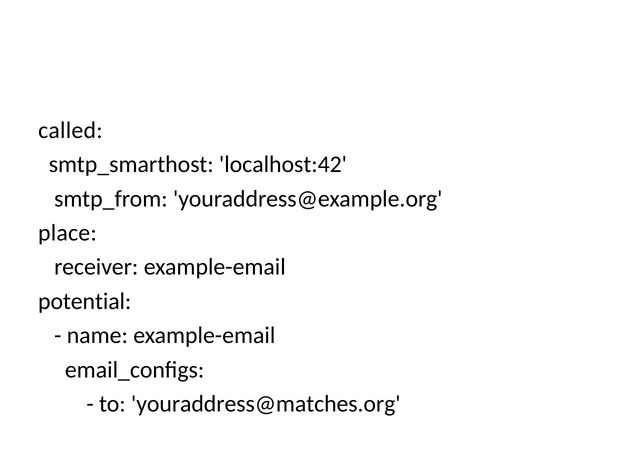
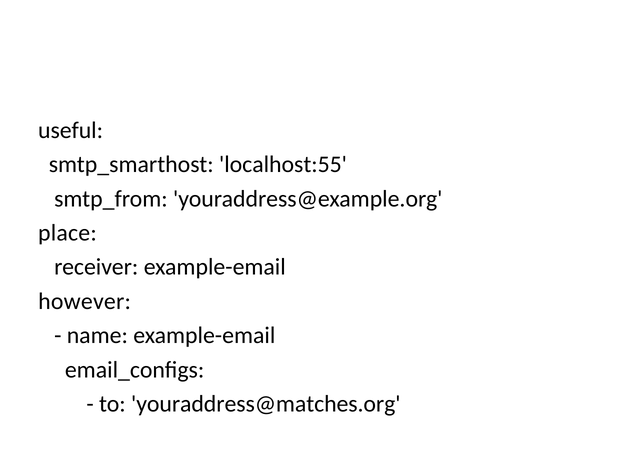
called: called -> useful (71, 130)
localhost:42: localhost:42 -> localhost:55 (283, 165)
potential: potential -> however (85, 302)
